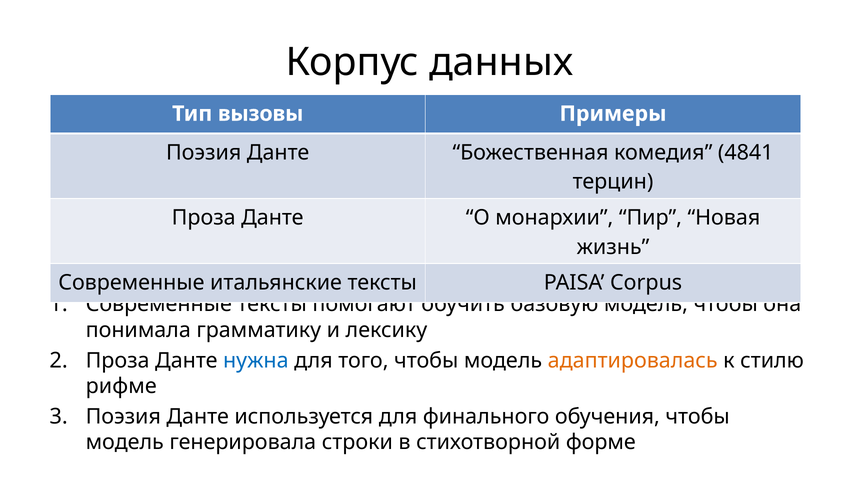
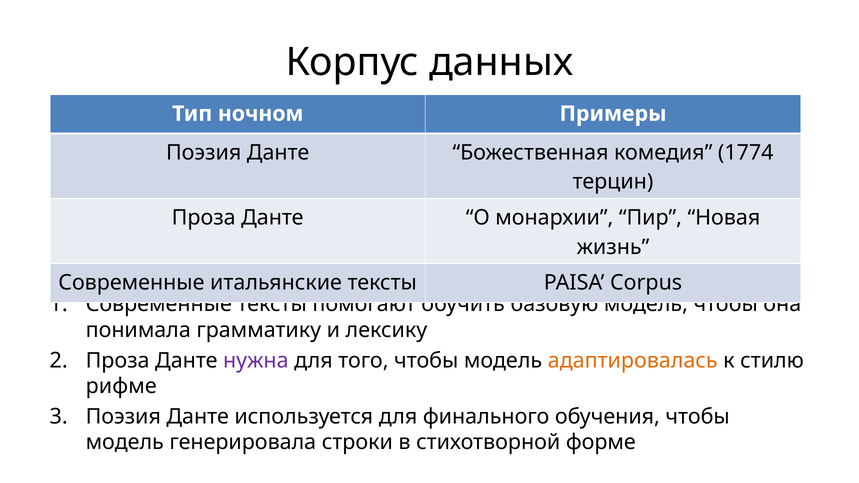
вызовы: вызовы -> ночном (261, 114)
4841: 4841 -> 1774 (746, 153)
нужна colour: blue -> purple (256, 361)
